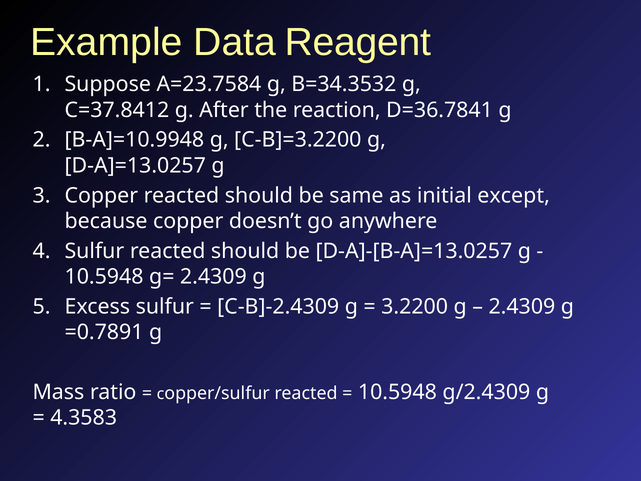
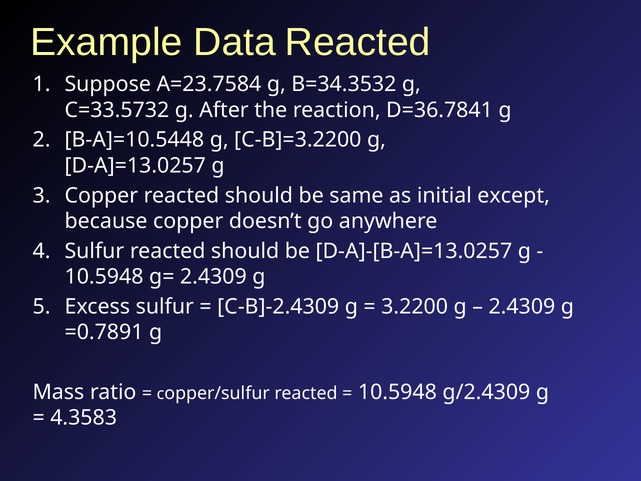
Data Reagent: Reagent -> Reacted (358, 43)
C=37.8412: C=37.8412 -> C=33.5732 (117, 110)
B-A]=10.9948: B-A]=10.9948 -> B-A]=10.5448 (134, 140)
